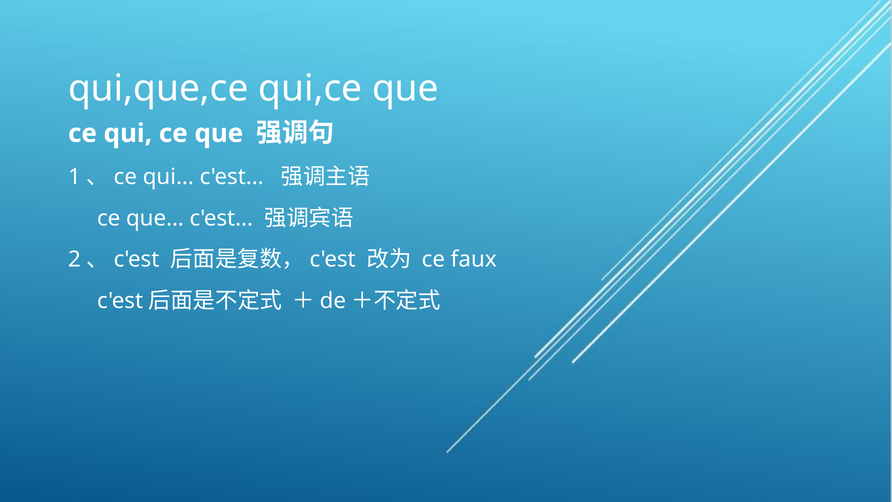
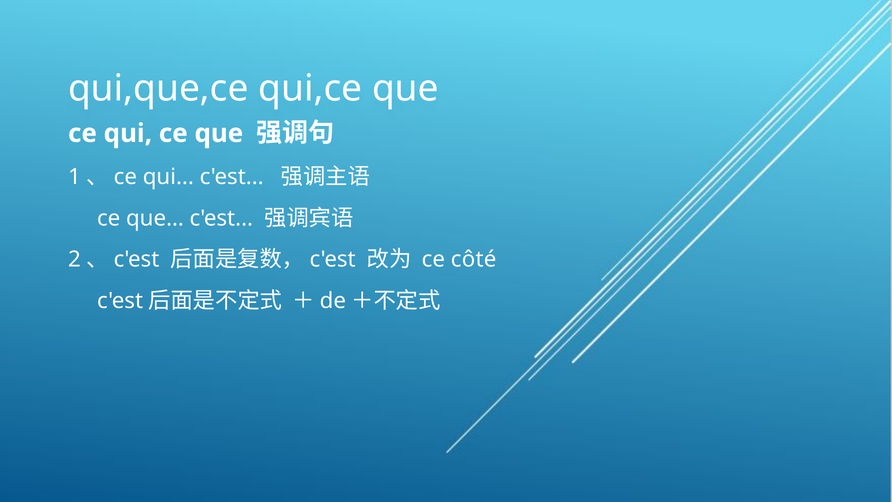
faux: faux -> côté (474, 259)
